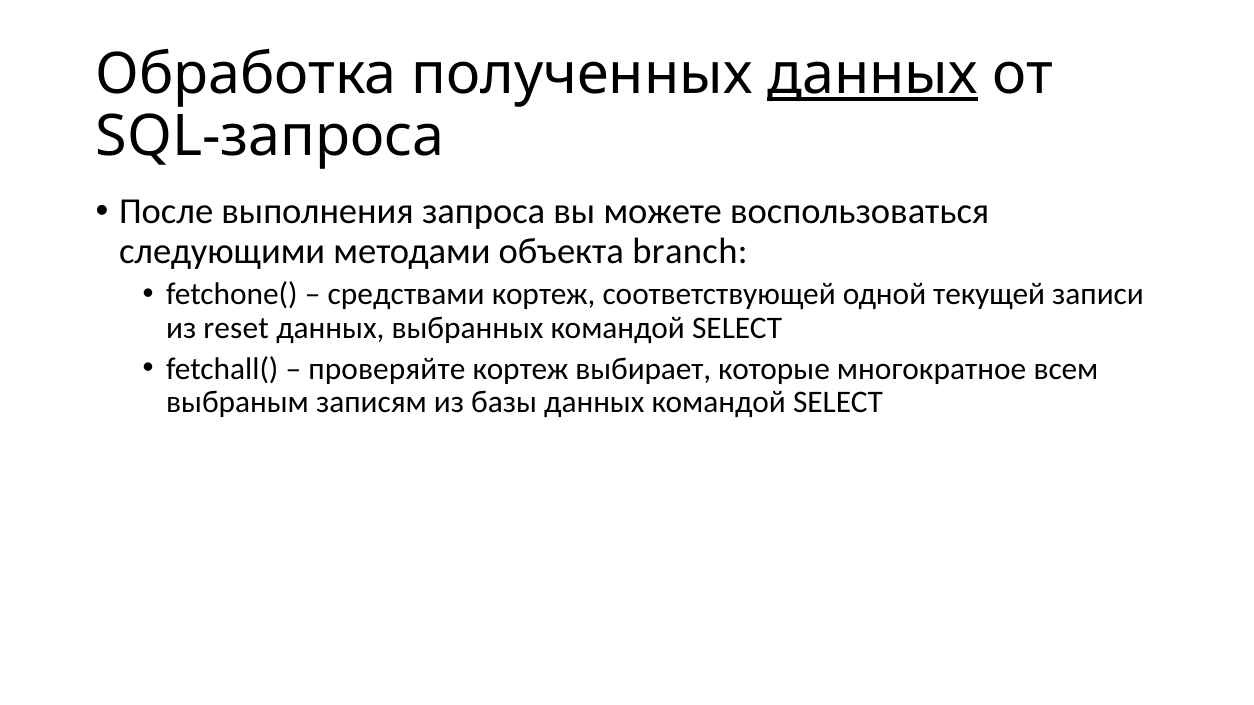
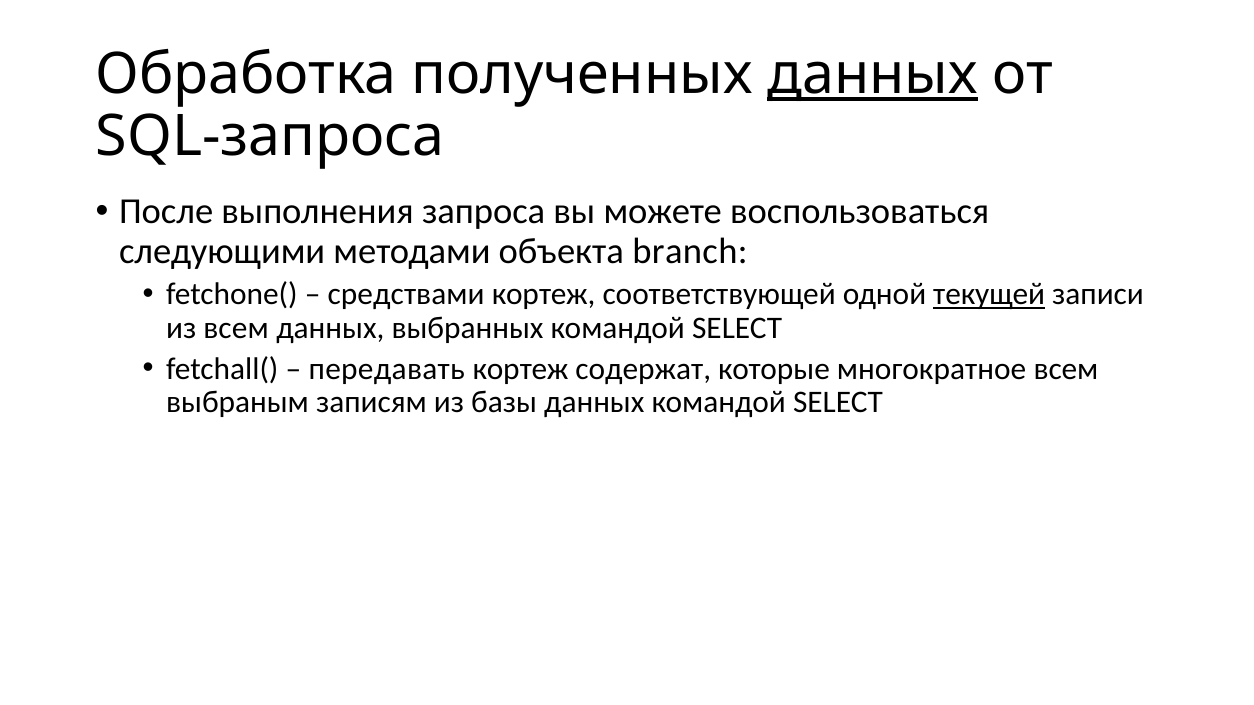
текущей underline: none -> present (989, 295)
из reset: reset -> всем (236, 329)
проверяйте: проверяйте -> передавать (387, 369)
выбирает: выбирает -> содержат (643, 369)
